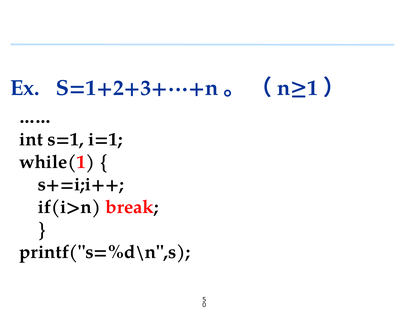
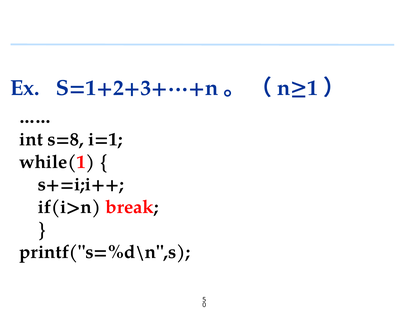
s=1: s=1 -> s=8 (66, 139)
